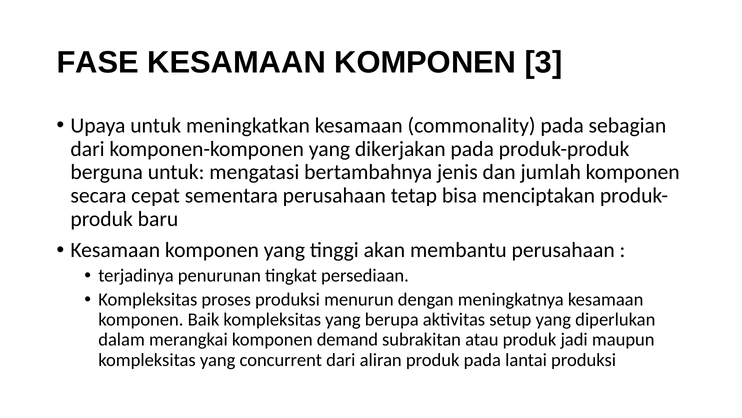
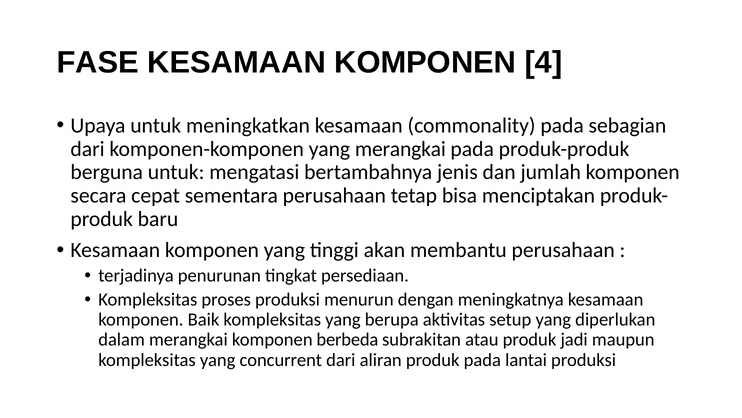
3: 3 -> 4 (544, 62)
yang dikerjakan: dikerjakan -> merangkai (400, 149)
demand: demand -> berbeda (347, 339)
